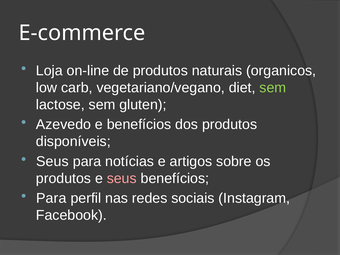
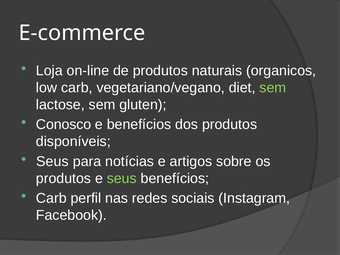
Azevedo: Azevedo -> Conosco (64, 124)
seus colour: pink -> light green (122, 178)
Para: Para -> Carb (51, 198)
